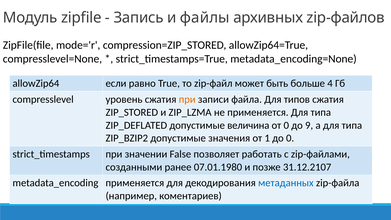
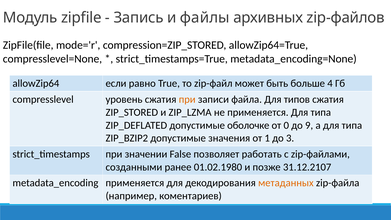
величина: величина -> оболочке (248, 125)
до 0: 0 -> 3 (290, 138)
07.01.1980: 07.01.1980 -> 01.02.1980 (218, 167)
метаданных colour: blue -> orange (286, 183)
